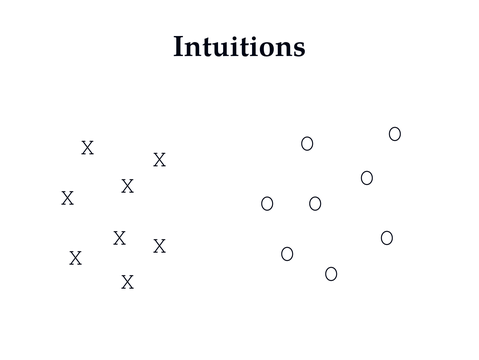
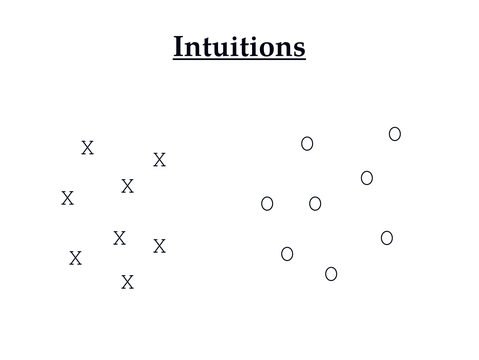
Intuitions underline: none -> present (239, 46)
